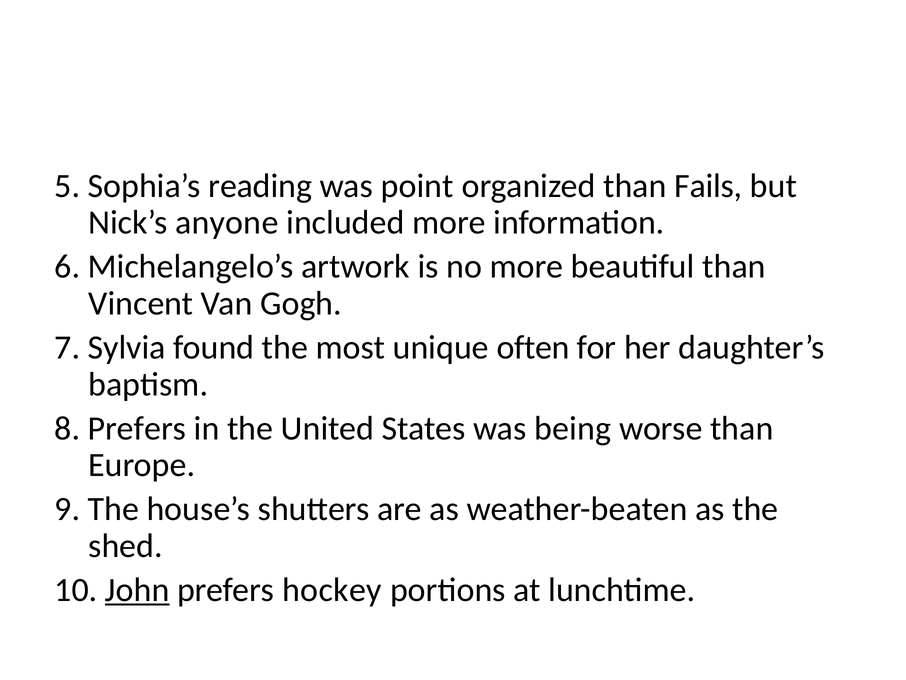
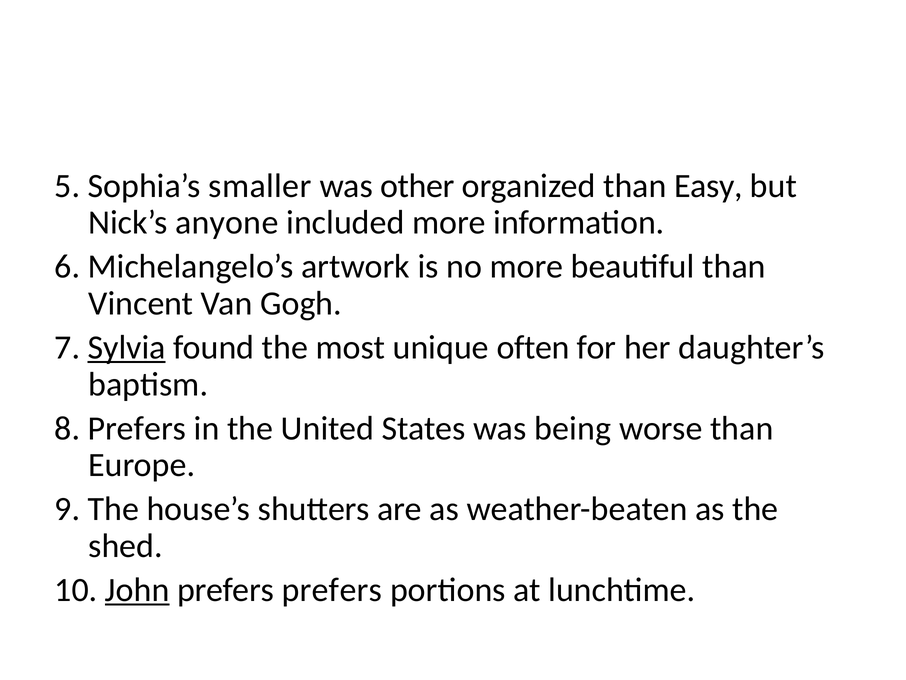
reading: reading -> smaller (260, 186)
point: point -> other (417, 186)
Fails: Fails -> Easy (708, 186)
Sylvia underline: none -> present (127, 347)
prefers hockey: hockey -> prefers (332, 589)
